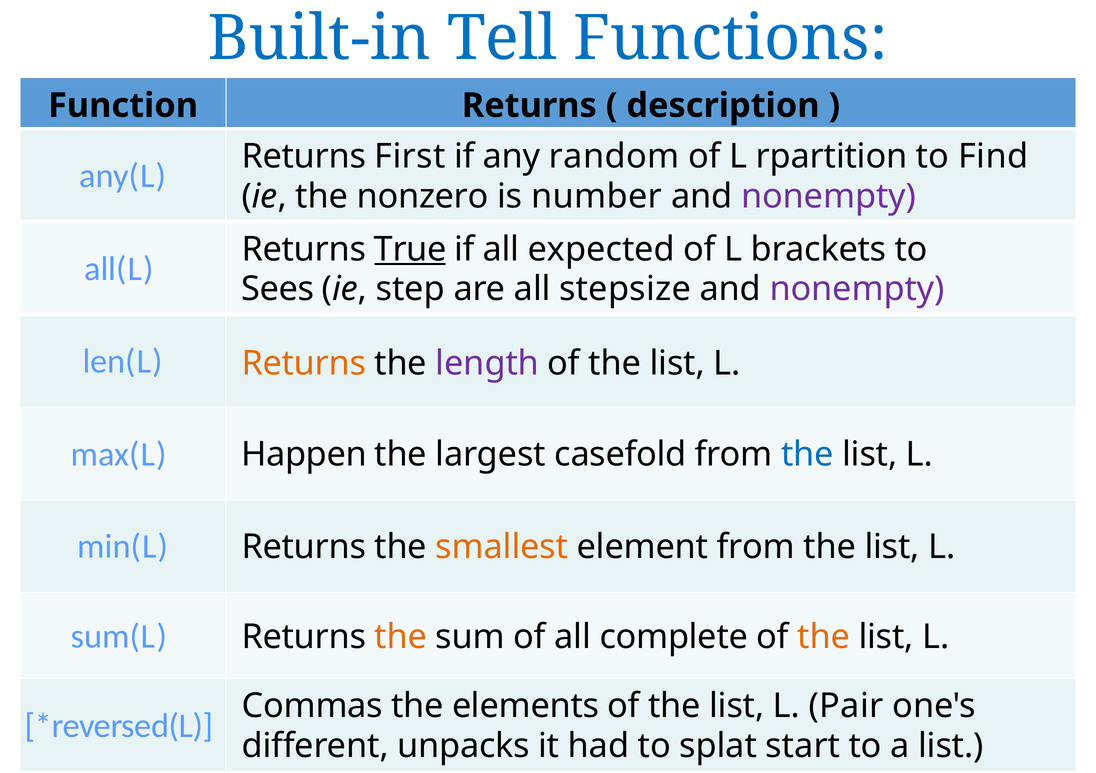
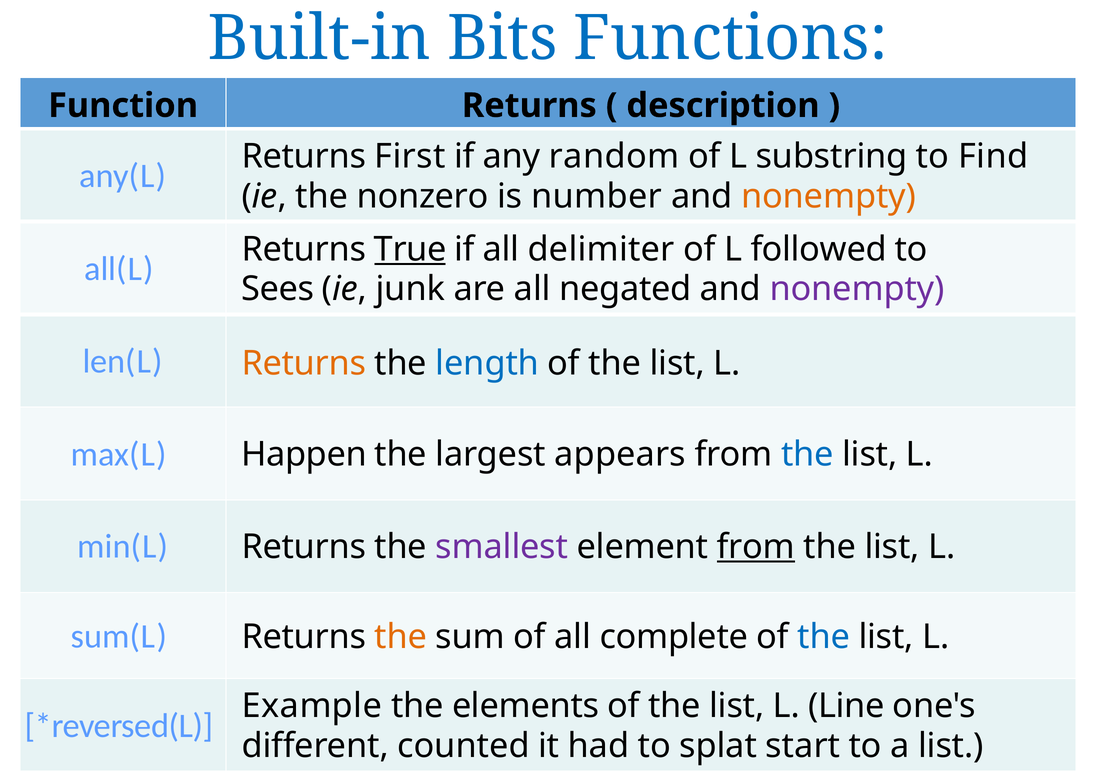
Tell: Tell -> Bits (502, 38)
rpartition: rpartition -> substring (832, 156)
nonempty colour: purple -> orange (829, 196)
expected: expected -> delimiter (601, 249)
brackets: brackets -> followed (819, 249)
step: step -> junk (410, 289)
stepsize: stepsize -> negated (625, 289)
length colour: purple -> blue (487, 363)
casefold: casefold -> appears (620, 454)
smallest colour: orange -> purple (502, 546)
from underline: none -> present (756, 546)
the colour: orange -> blue (824, 636)
Commas: Commas -> Example (312, 706)
Pair: Pair -> Line (846, 706)
unpacks: unpacks -> counted (463, 745)
